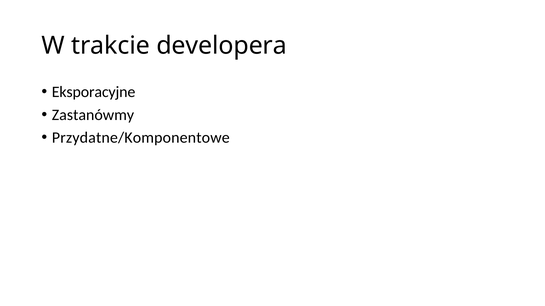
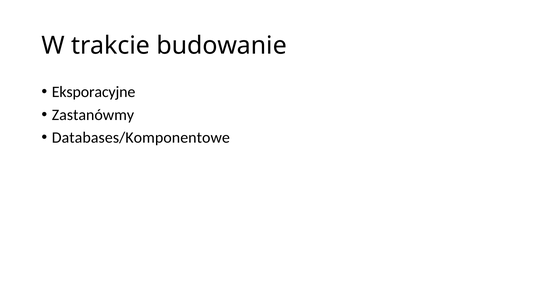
developera: developera -> budowanie (222, 46)
Przydatne/Komponentowe: Przydatne/Komponentowe -> Databases/Komponentowe (141, 138)
